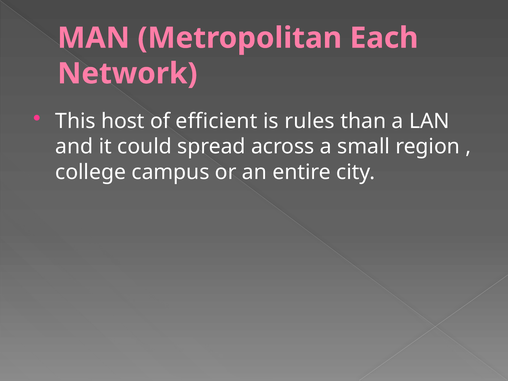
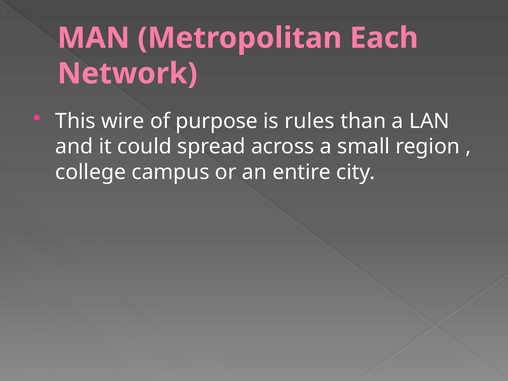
host: host -> wire (123, 121)
efficient: efficient -> purpose (217, 121)
